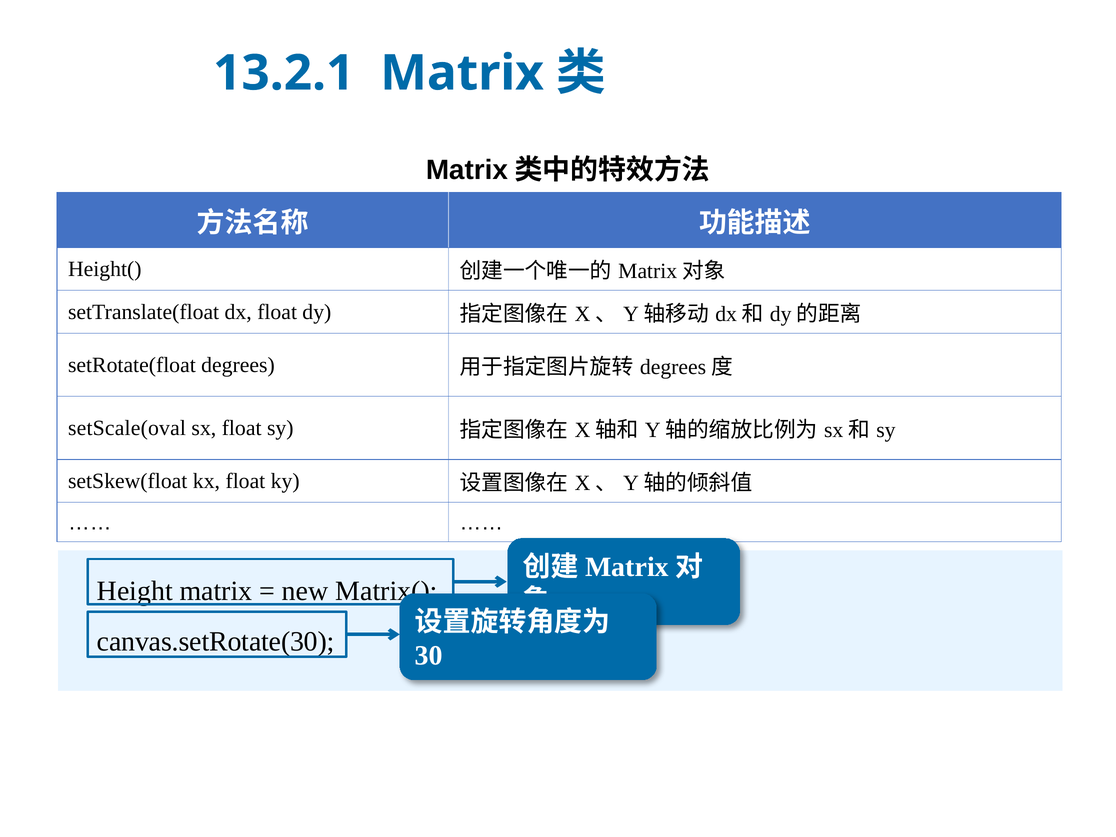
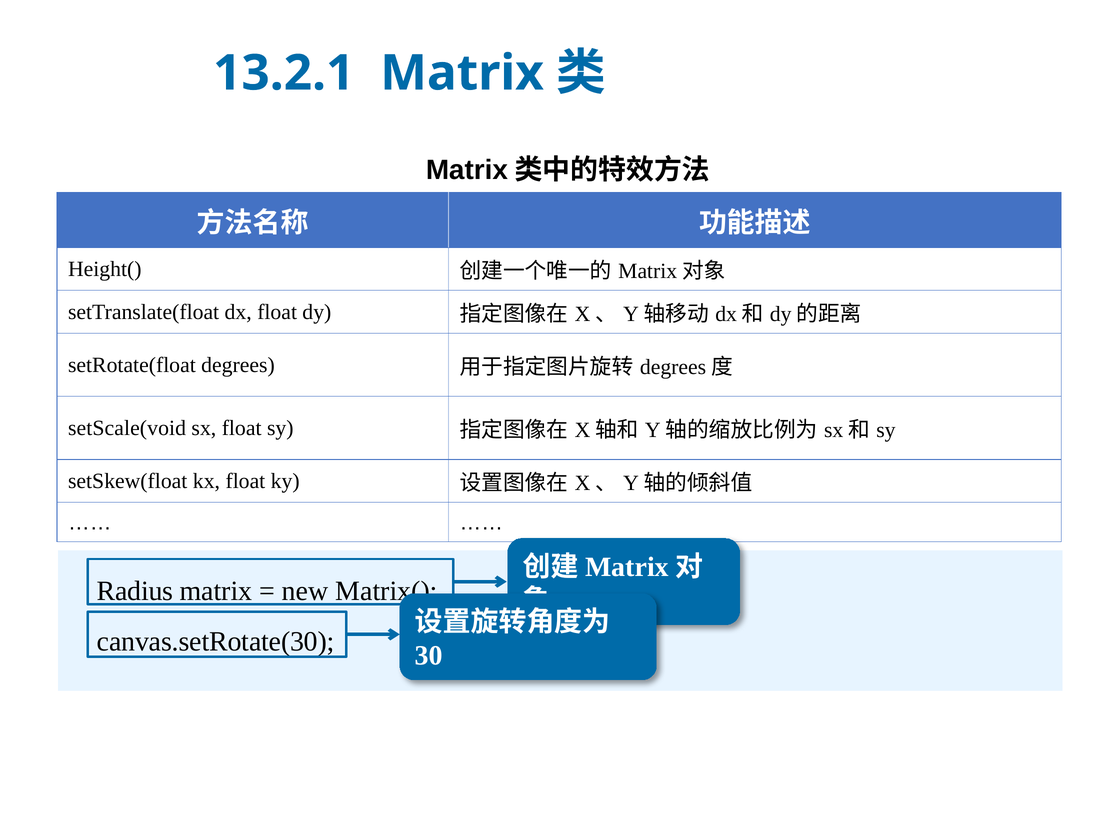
setScale(oval: setScale(oval -> setScale(void (127, 428)
Height: Height -> Radius (135, 591)
